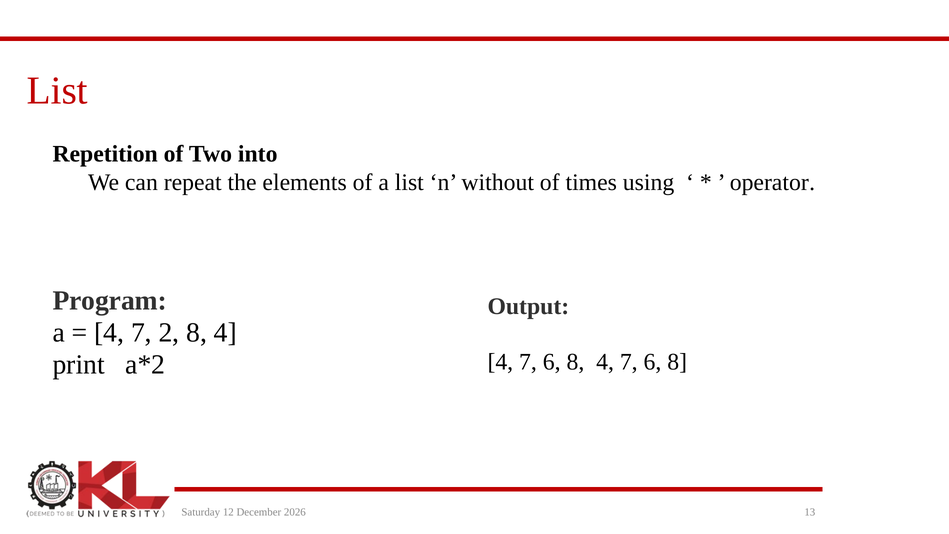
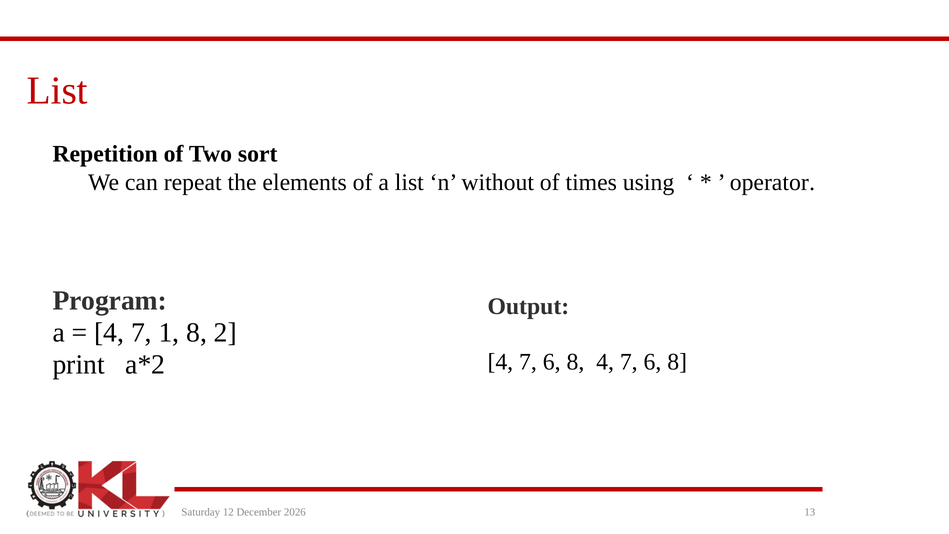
into: into -> sort (258, 154)
2: 2 -> 1 (169, 332)
4: 4 -> 2 (225, 332)
